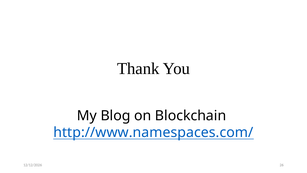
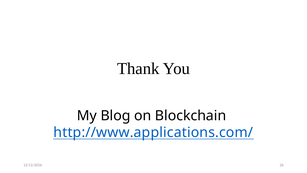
http://www.namespaces.com/: http://www.namespaces.com/ -> http://www.applications.com/ (153, 132)
